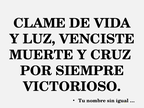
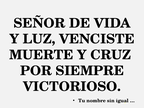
CLAME: CLAME -> SEÑOR (39, 23)
